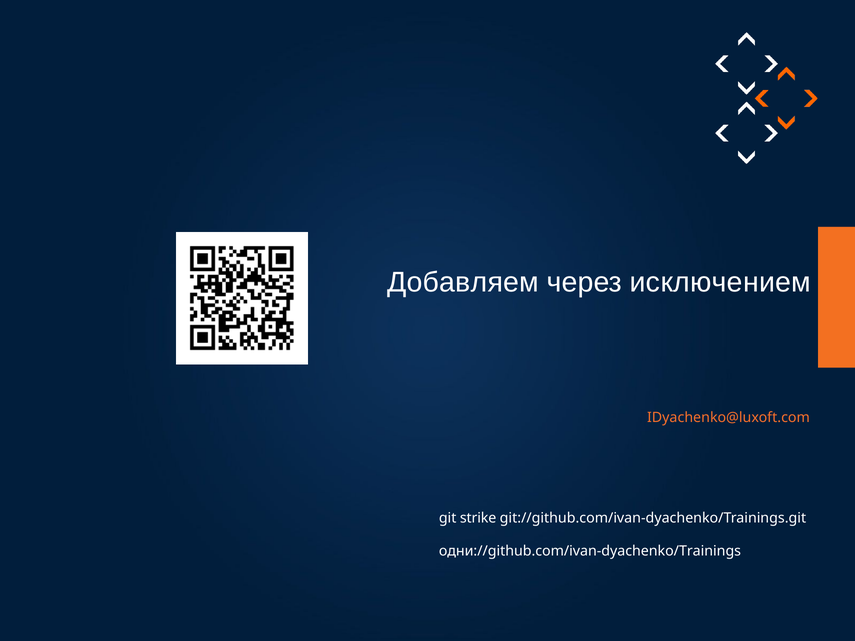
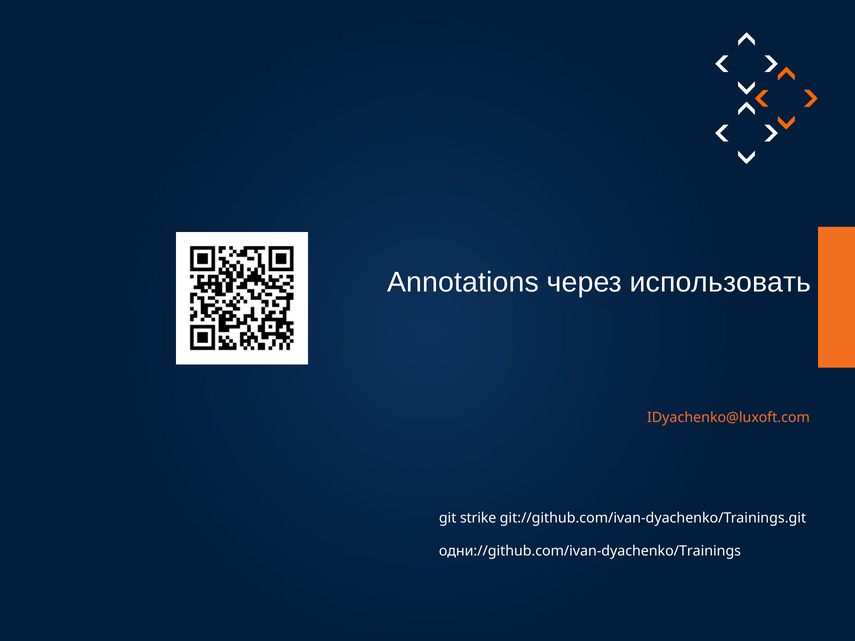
Добавляем: Добавляем -> Annotations (463, 282)
исключением: исключением -> использовать (720, 282)
